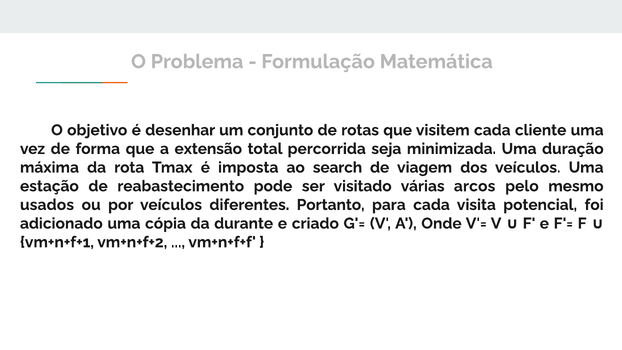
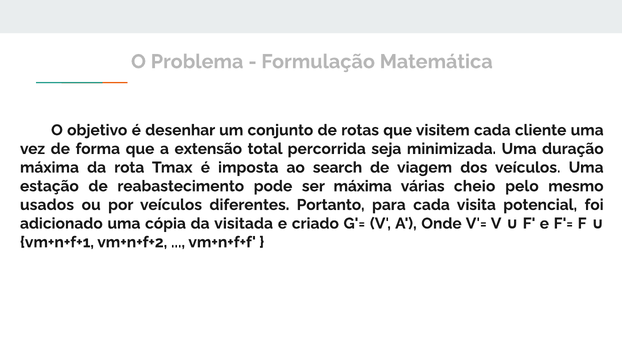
ser visitado: visitado -> máxima (363, 186)
arcos: arcos -> cheio (475, 186)
durante: durante -> visitada (244, 223)
